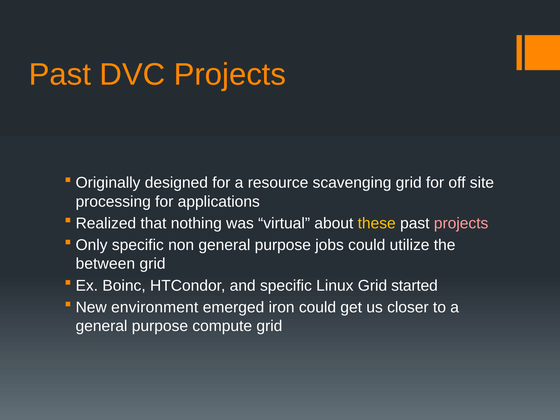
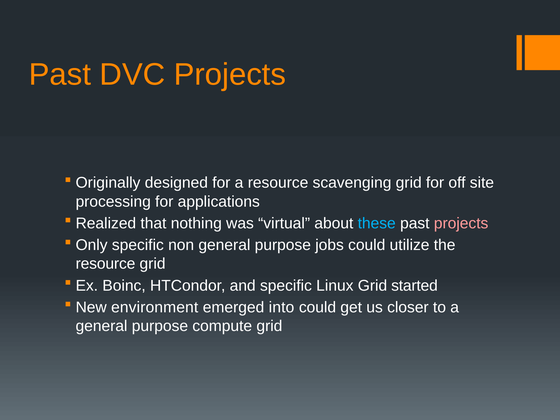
these colour: yellow -> light blue (377, 223)
between: between -> resource (105, 264)
iron: iron -> into (282, 307)
